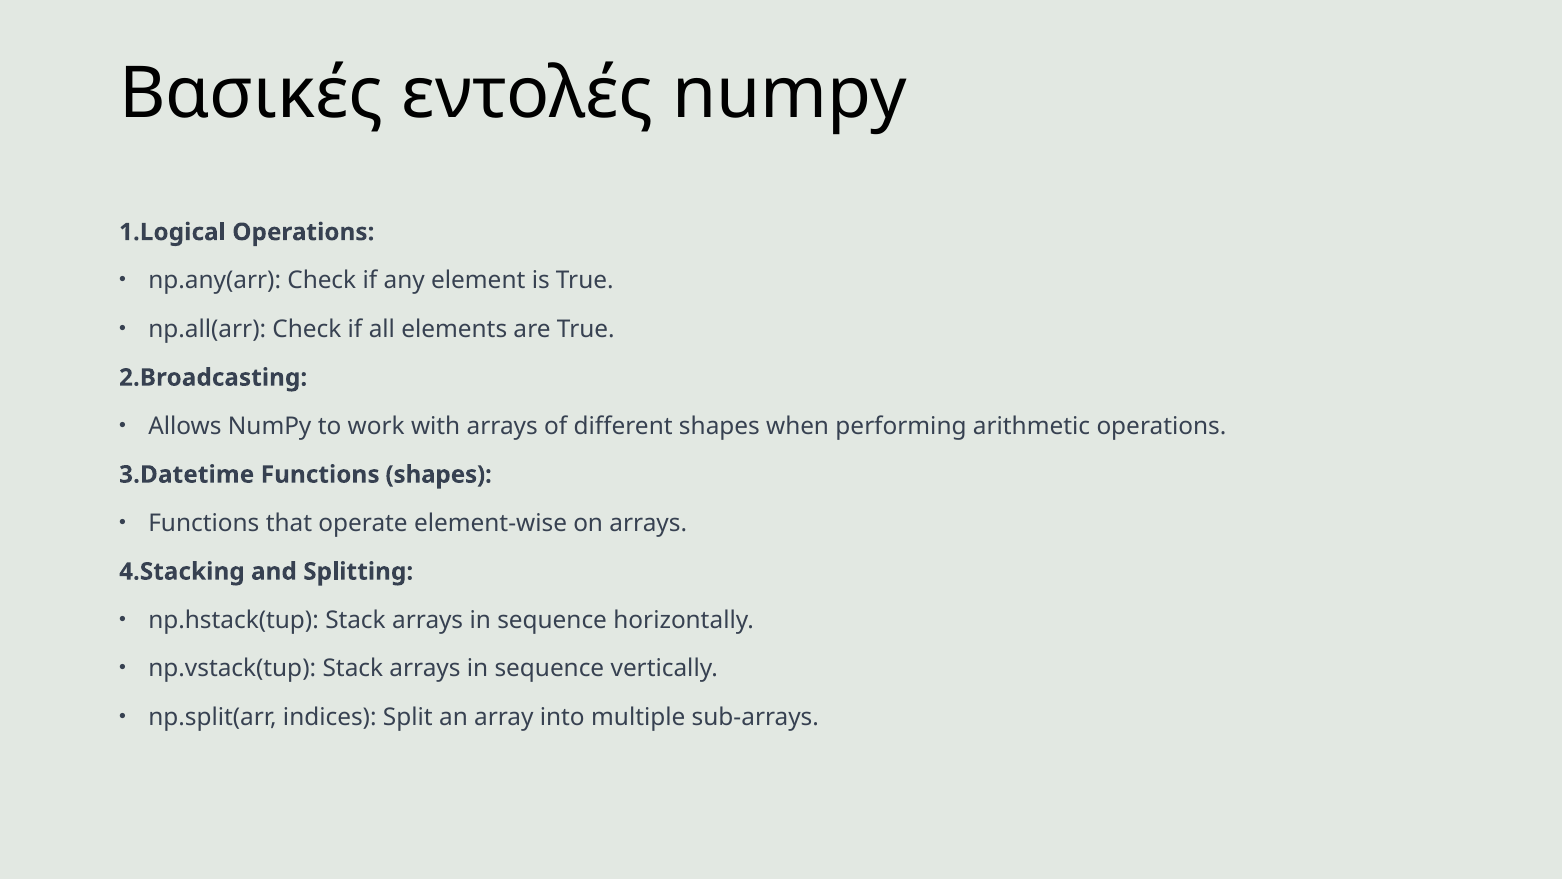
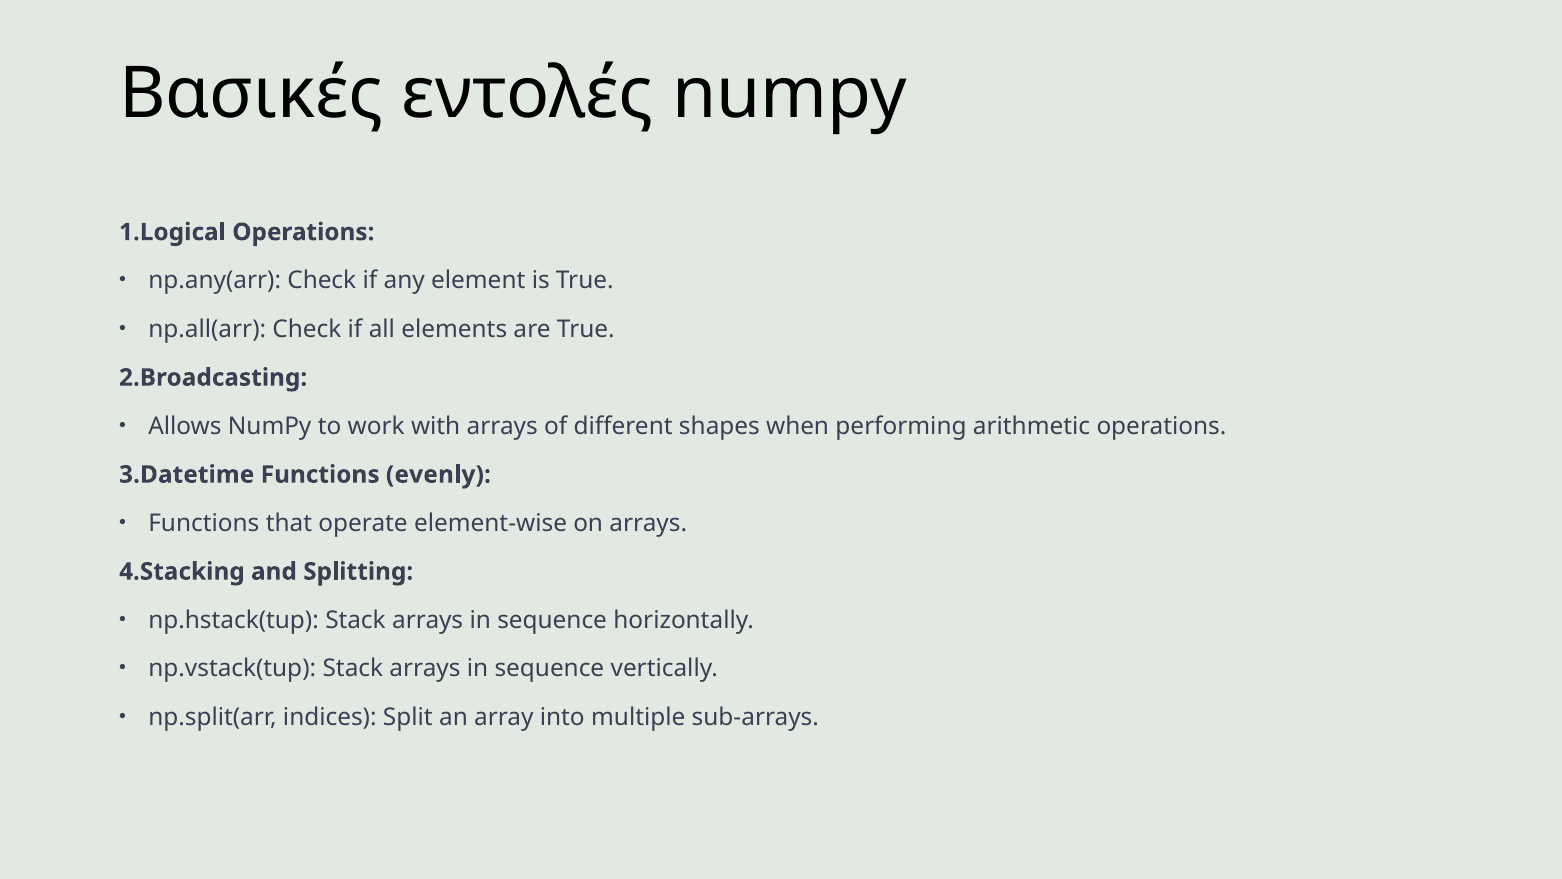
Functions shapes: shapes -> evenly (438, 474)
